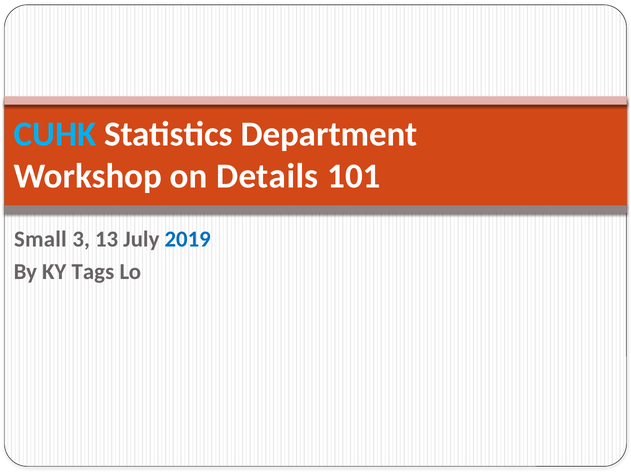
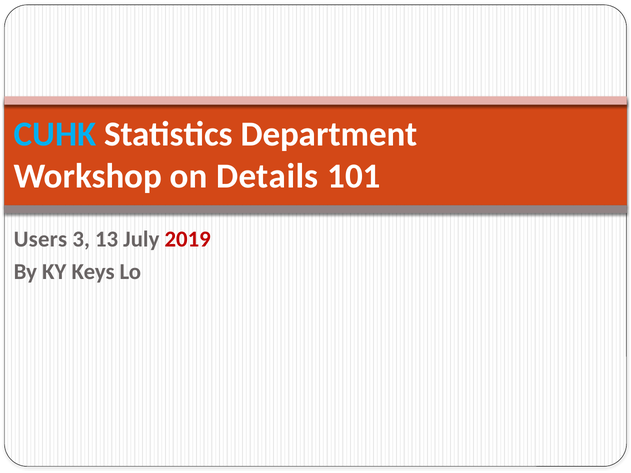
Small: Small -> Users (40, 239)
2019 colour: blue -> red (188, 239)
Tags: Tags -> Keys (93, 272)
